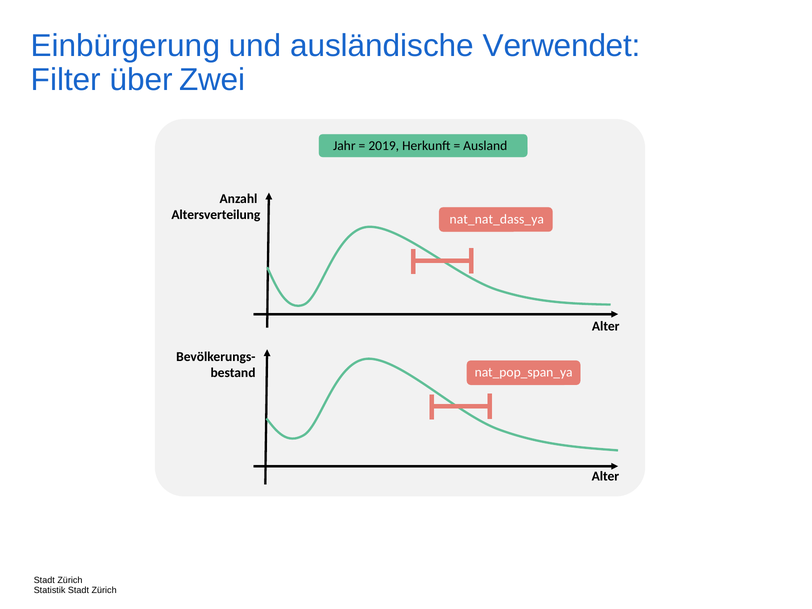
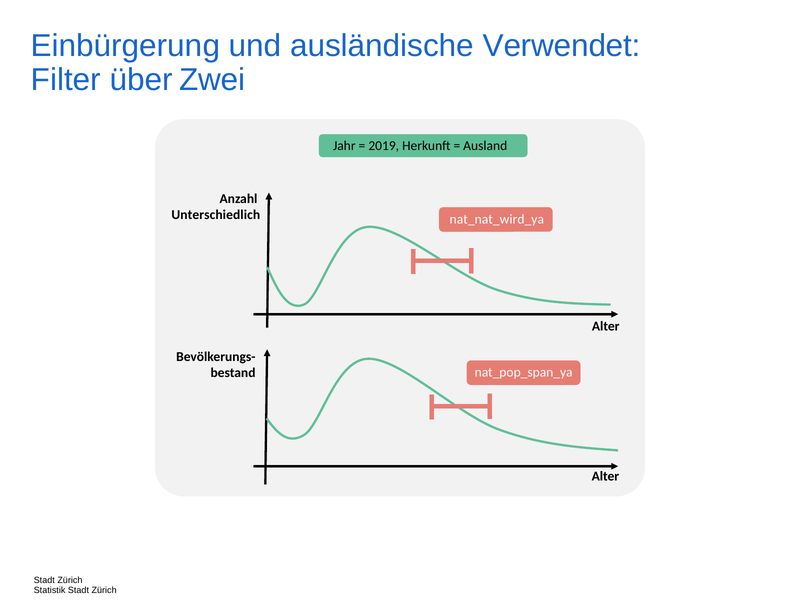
Altersverteilung: Altersverteilung -> Unterschiedlich (216, 215)
nat_nat_dass_ya: nat_nat_dass_ya -> nat_nat_wird_ya (497, 219)
